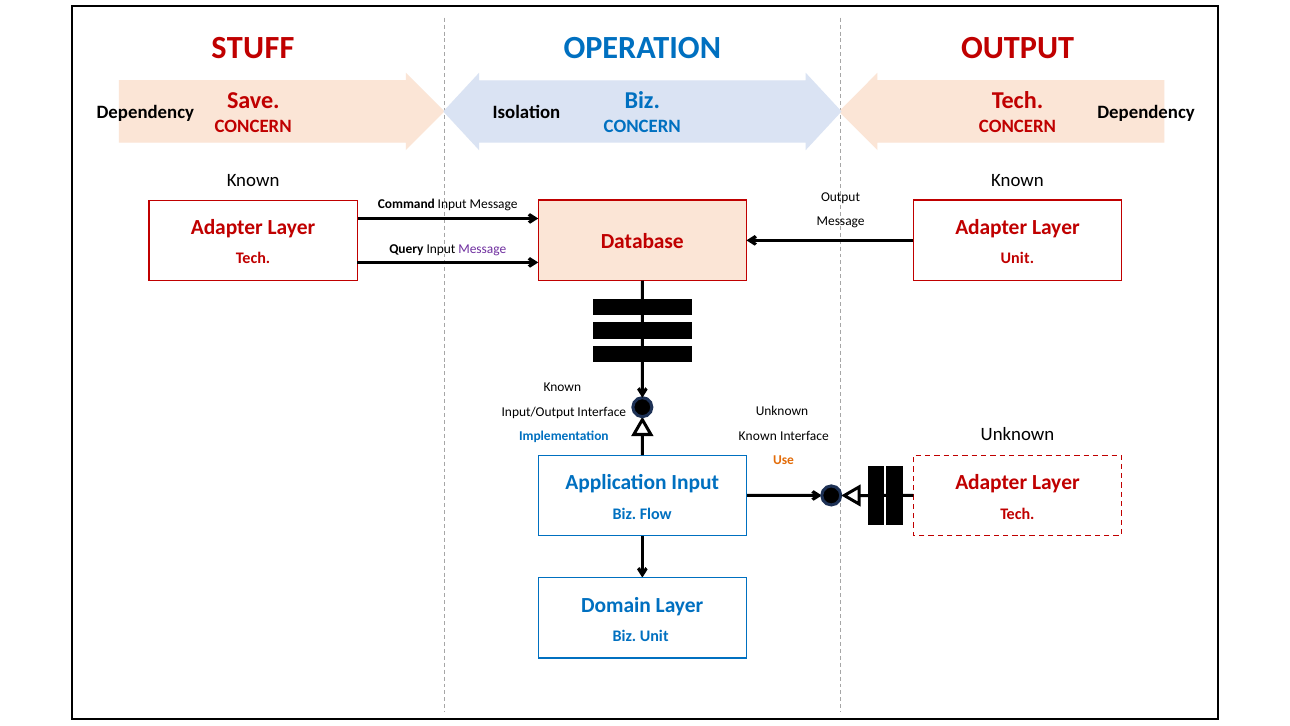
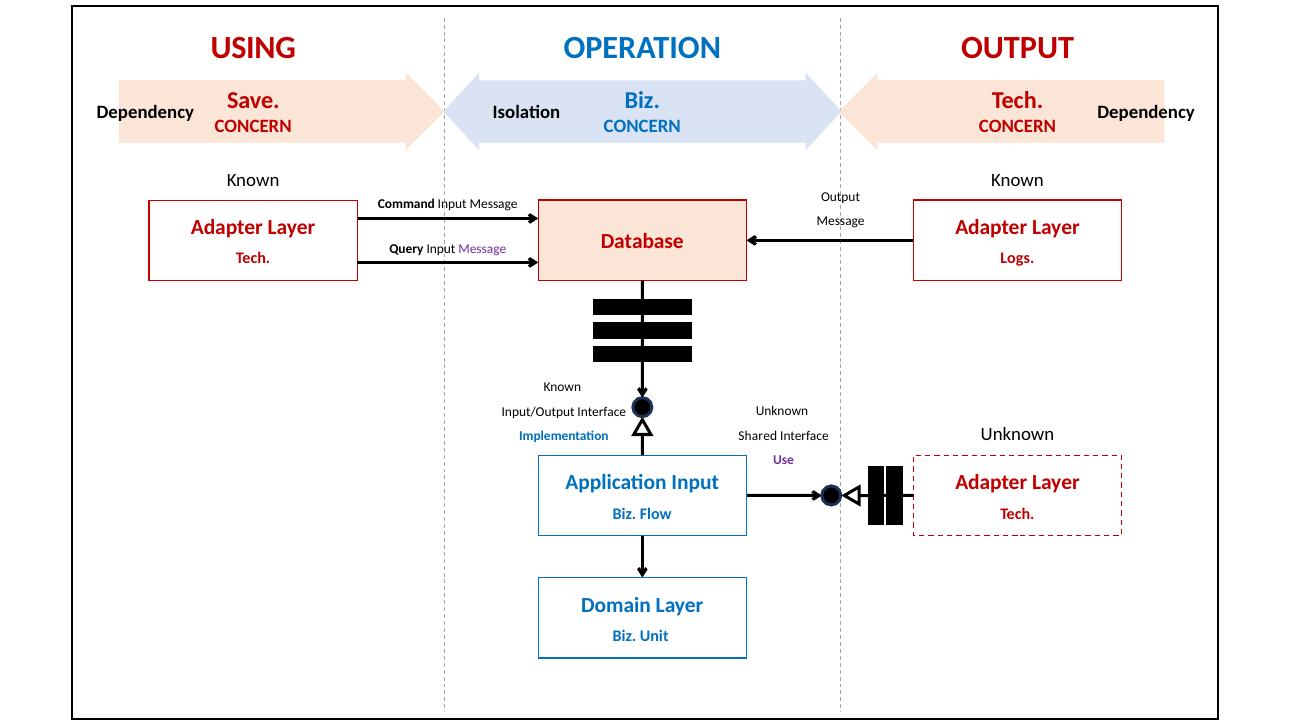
STUFF: STUFF -> USING (253, 48)
Unit: Unit -> Logs (1017, 259)
Known: Known -> Shared (758, 435)
Use colour: orange -> purple (784, 460)
